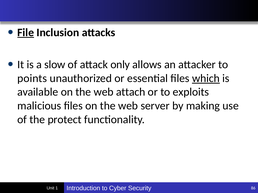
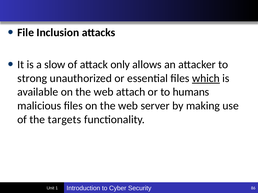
File underline: present -> none (26, 33)
points: points -> strong (32, 78)
exploits: exploits -> humans (191, 92)
protect: protect -> targets (65, 120)
